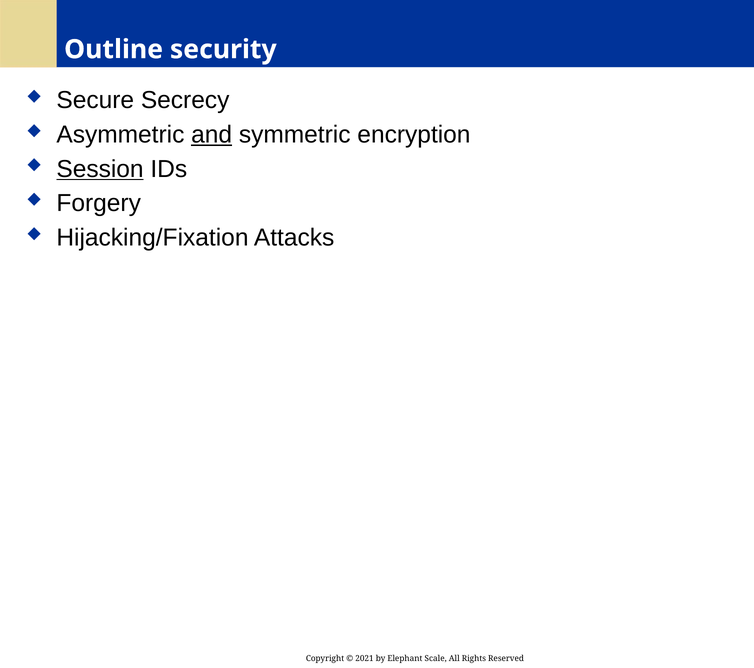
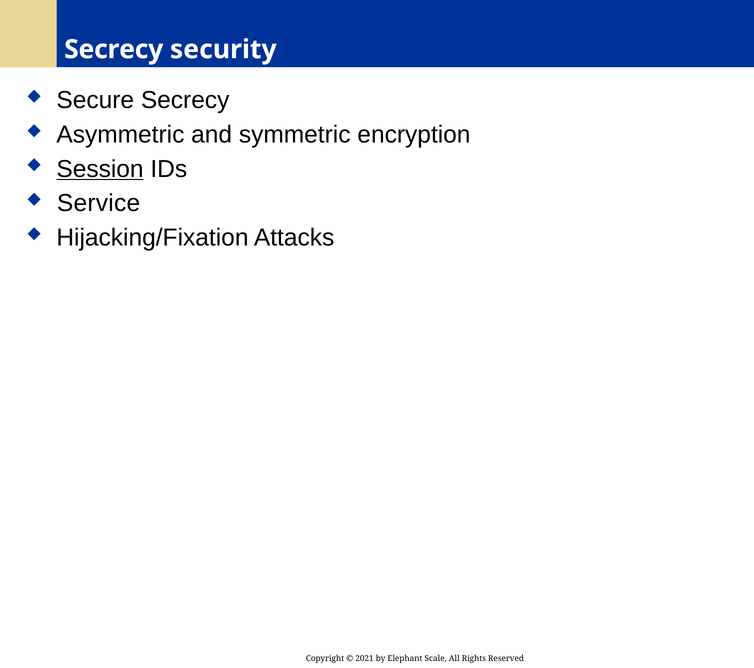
Outline: Outline -> Secrecy (114, 49)
and underline: present -> none (212, 135)
Forgery: Forgery -> Service (99, 203)
